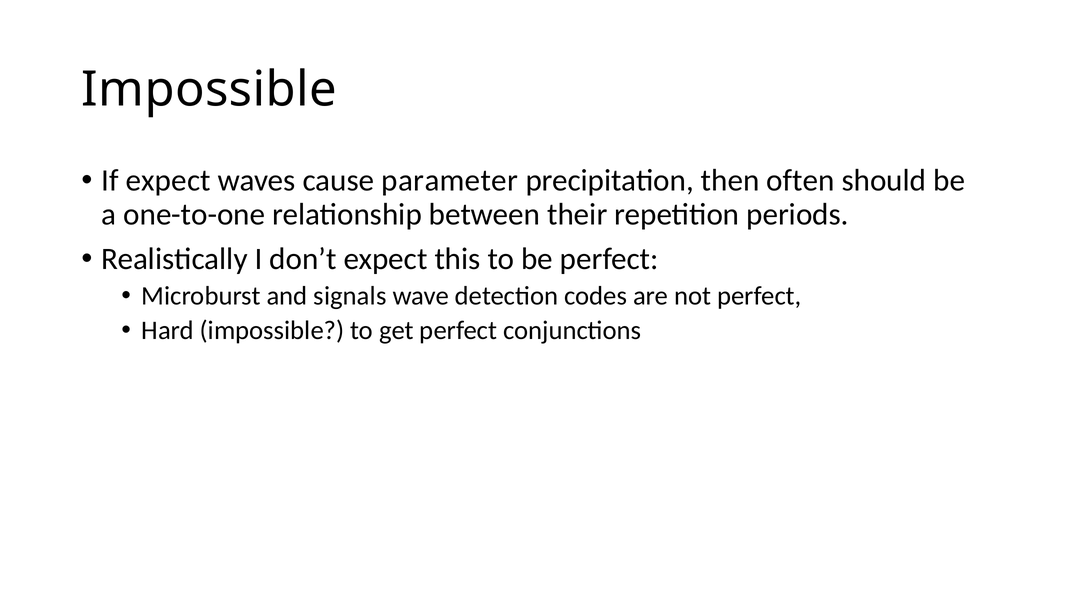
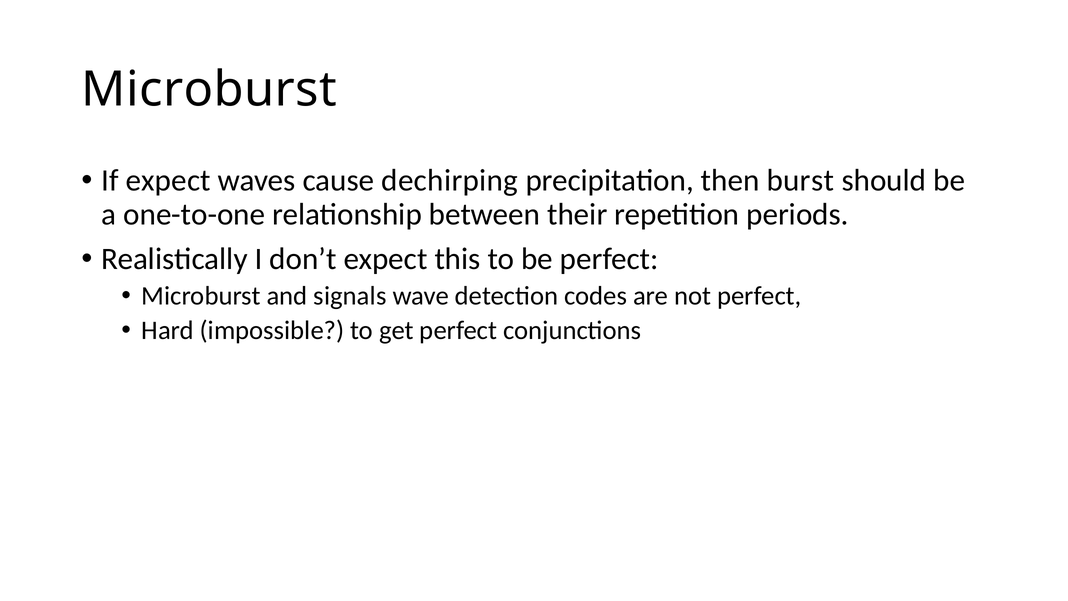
Impossible: Impossible -> Microburst (209, 90)
parameter: parameter -> dechirping (450, 181)
often: often -> burst (800, 181)
